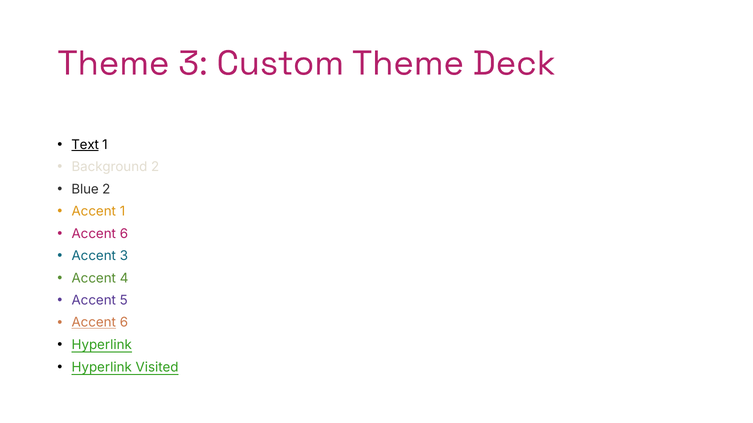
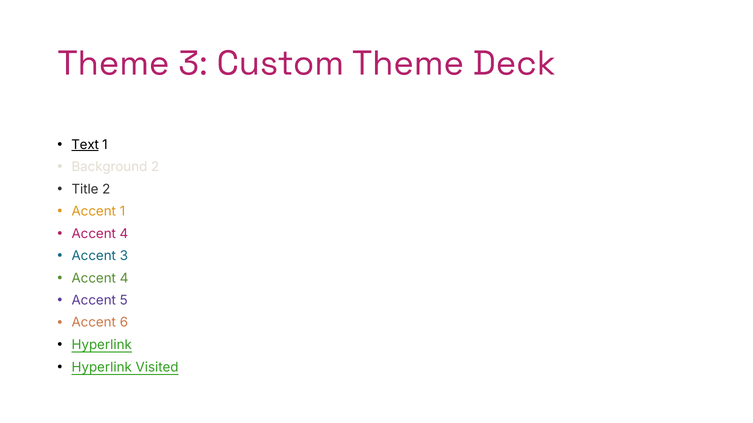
Blue: Blue -> Title (85, 189)
6: 6 -> 4 (124, 234)
Accent underline: present -> none (94, 323)
